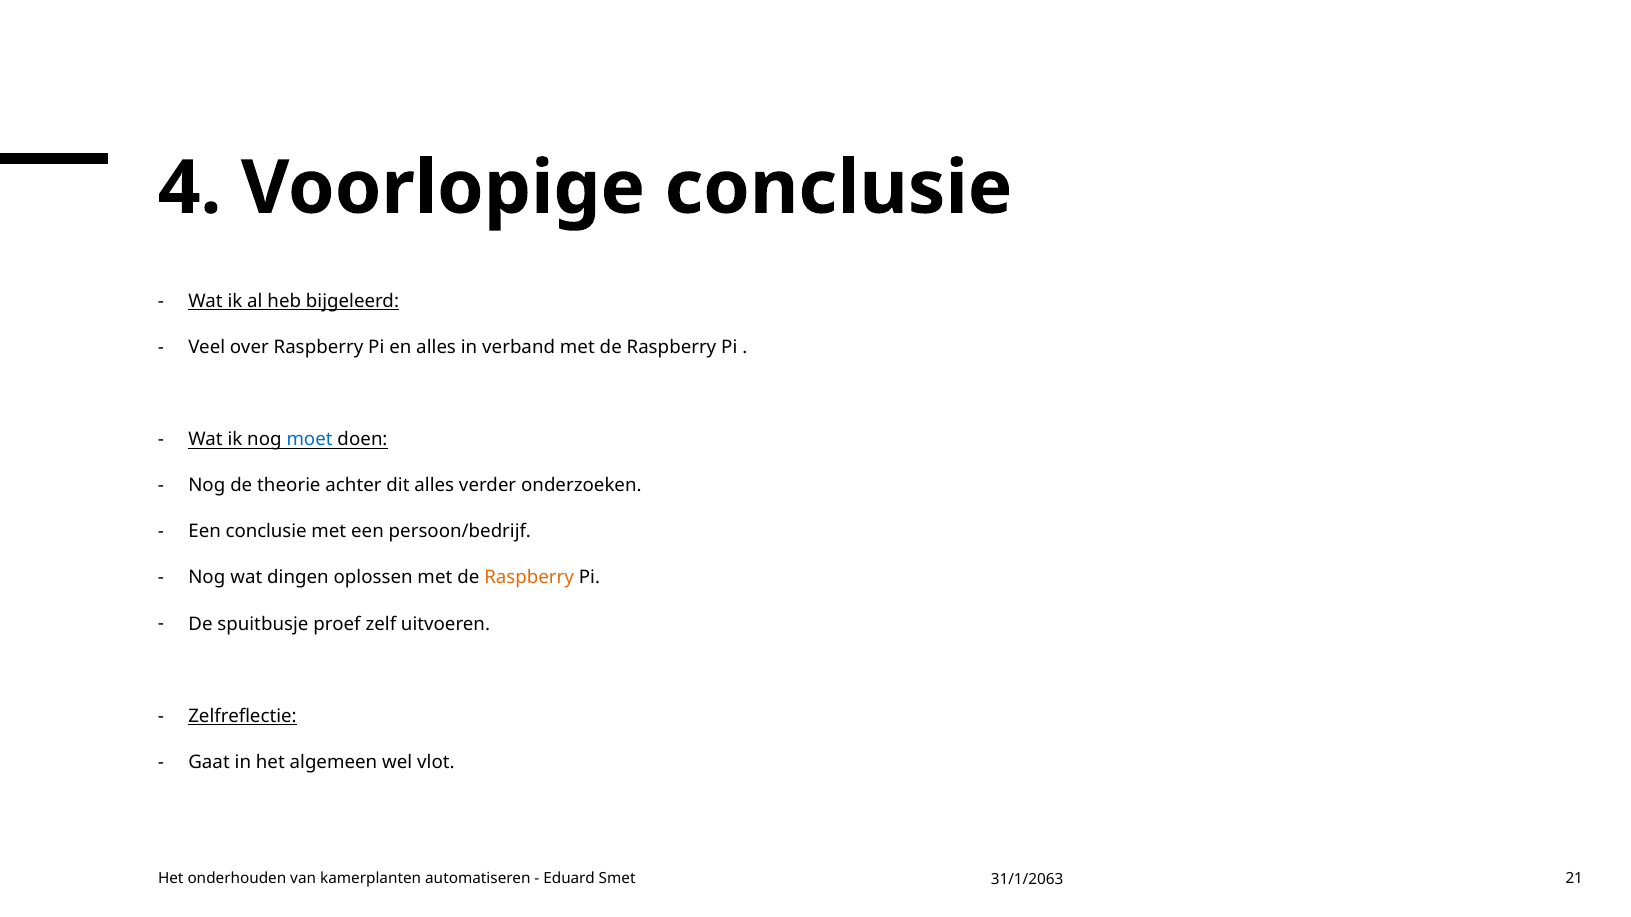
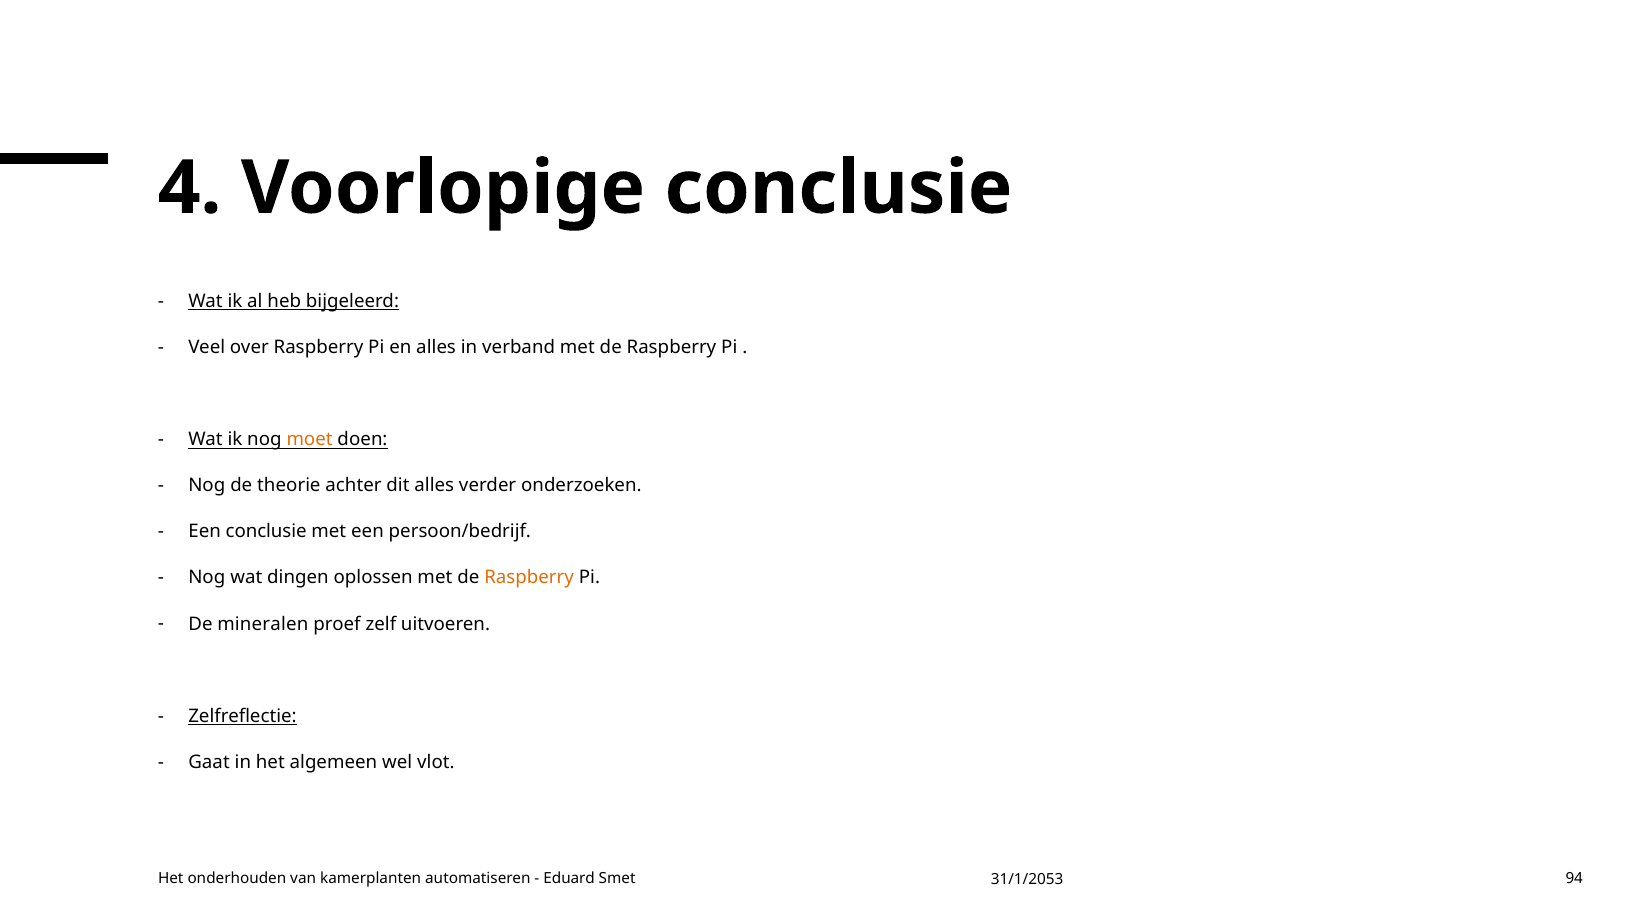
moet colour: blue -> orange (310, 440)
spuitbusje: spuitbusje -> mineralen (263, 624)
21: 21 -> 94 (1574, 879)
31/1/2063: 31/1/2063 -> 31/1/2053 (1027, 880)
